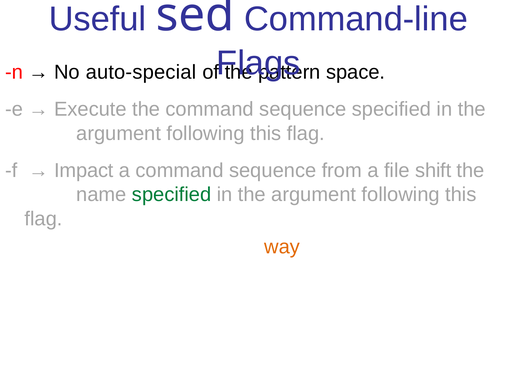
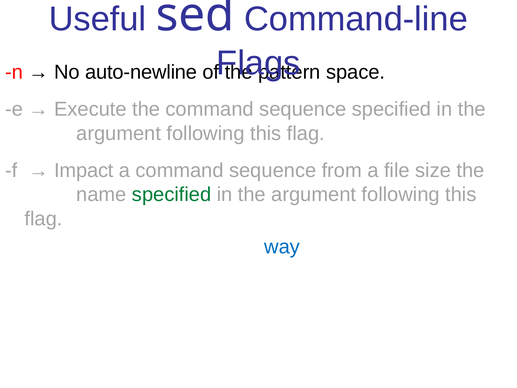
auto-special: auto-special -> auto-newline (141, 72)
shift: shift -> size (433, 170)
way colour: orange -> blue (282, 247)
